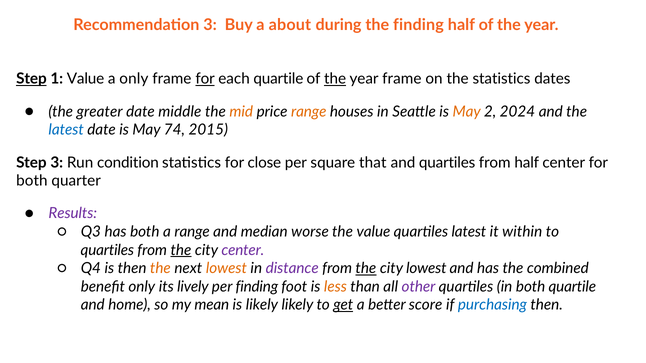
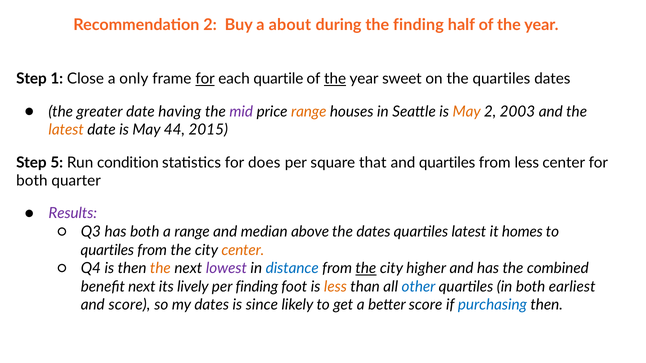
Recommendation 3: 3 -> 2 (210, 25)
Step underline: present -> none (31, 79)
1 Value: Value -> Close (85, 79)
year frame: frame -> sweet (402, 79)
the statistics: statistics -> quartiles (501, 79)
middle: middle -> having (180, 112)
mid colour: orange -> purple (241, 112)
2024: 2024 -> 2003 (517, 112)
latest colour: blue -> orange (66, 130)
74: 74 -> 44 (174, 130)
Step 3: 3 -> 5 (57, 163)
close: close -> does (264, 163)
from half: half -> less (527, 163)
worse: worse -> above (310, 232)
the value: value -> dates (374, 232)
within: within -> homes (522, 232)
the underline: present -> none (181, 250)
center colour: purple -> orange (243, 250)
lowest colour: orange -> purple (226, 269)
distance colour: purple -> blue (292, 269)
city lowest: lowest -> higher (426, 269)
benefit only: only -> next (142, 287)
other colour: purple -> blue (419, 287)
both quartile: quartile -> earliest (572, 287)
and home: home -> score (129, 305)
my mean: mean -> dates (212, 305)
is likely: likely -> since (262, 305)
get underline: present -> none (343, 305)
